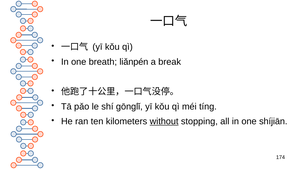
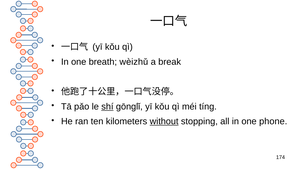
liǎnpén: liǎnpén -> wèizhǔ (134, 62)
shí underline: none -> present (107, 106)
shíjiān: shíjiān -> phone (273, 121)
